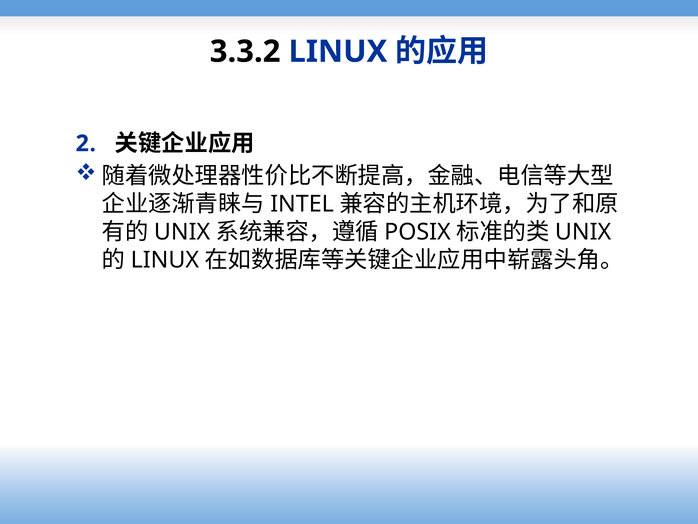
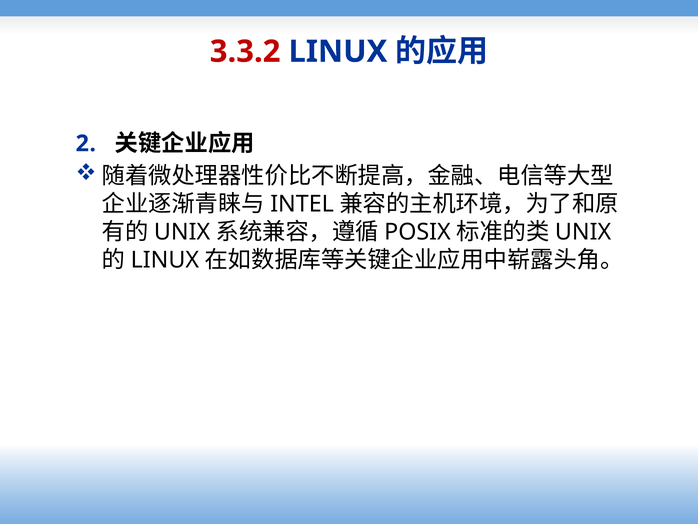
3.3.2 colour: black -> red (245, 52)
